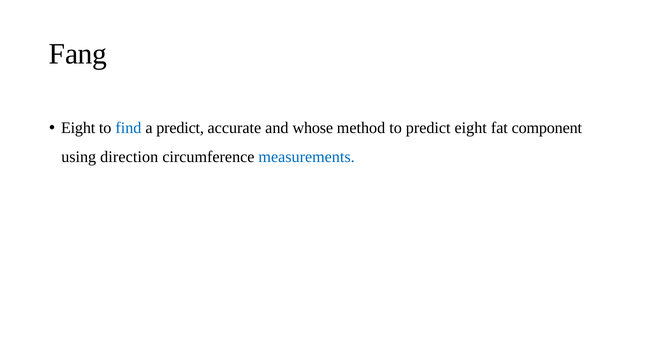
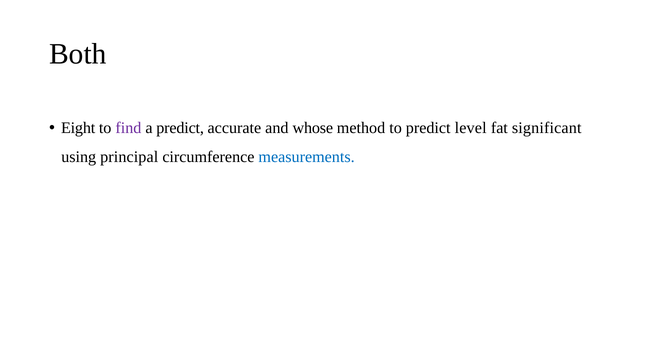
Fang: Fang -> Both (78, 54)
find colour: blue -> purple (128, 128)
predict eight: eight -> level (471, 128)
component: component -> significant (547, 128)
direction: direction -> principal (129, 157)
